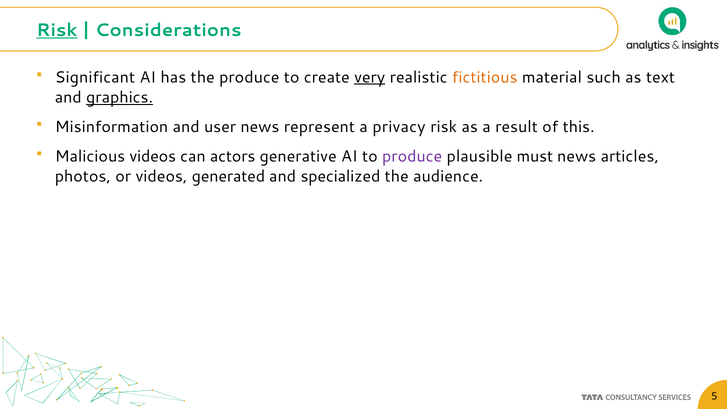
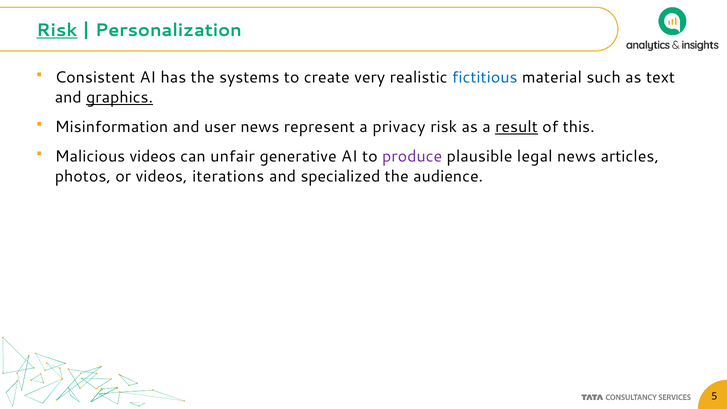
Considerations: Considerations -> Personalization (168, 30)
Significant: Significant -> Consistent (95, 77)
the produce: produce -> systems (249, 77)
very underline: present -> none (370, 77)
fictitious colour: orange -> blue (485, 77)
result underline: none -> present (517, 127)
actors: actors -> unfair (233, 156)
must: must -> legal (535, 156)
generated: generated -> iterations (228, 177)
